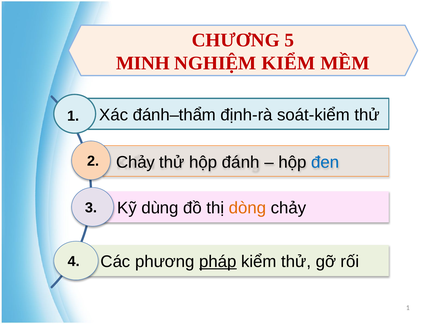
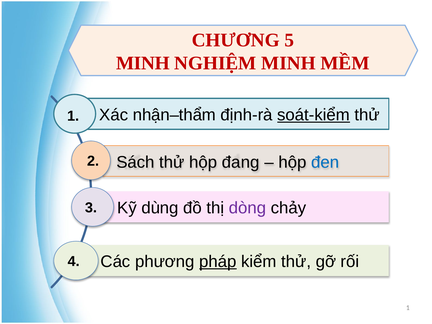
NGHIỆM KIỂM: KIỂM -> MINH (288, 63)
đánh–thẩm: đánh–thẩm -> nhận–thẩm (174, 115)
soát-kiểm underline: none -> present (314, 115)
Chảy: Chảy -> Sách (136, 162)
đánh: đánh -> đang (241, 162)
dòng colour: orange -> purple (248, 208)
